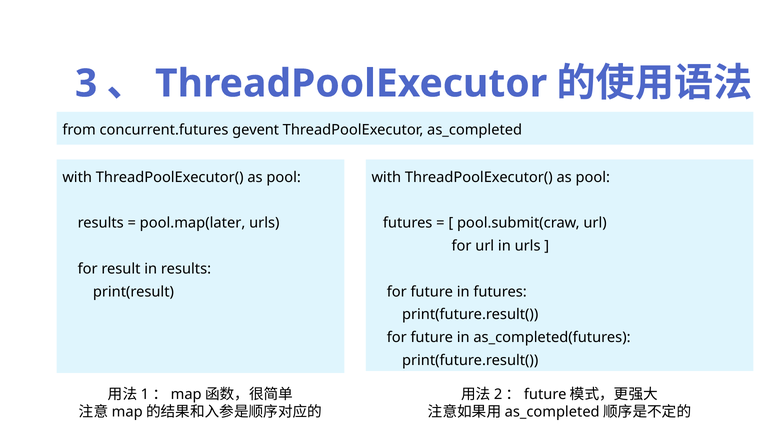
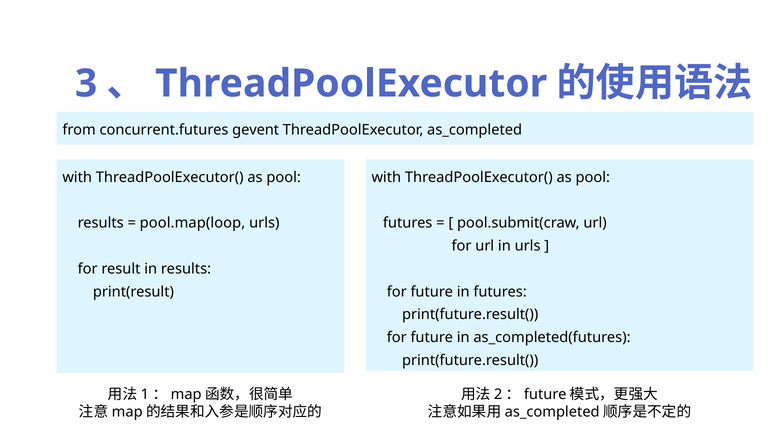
pool.map(later: pool.map(later -> pool.map(loop (192, 223)
